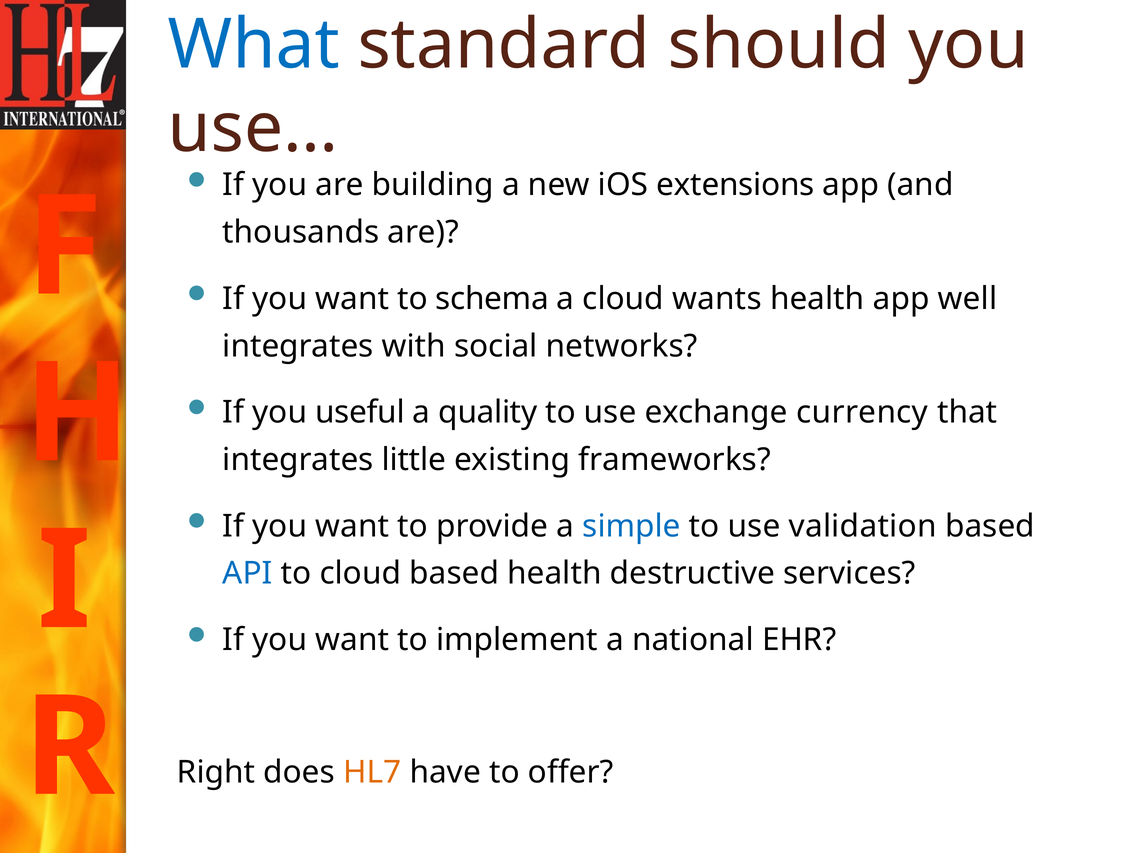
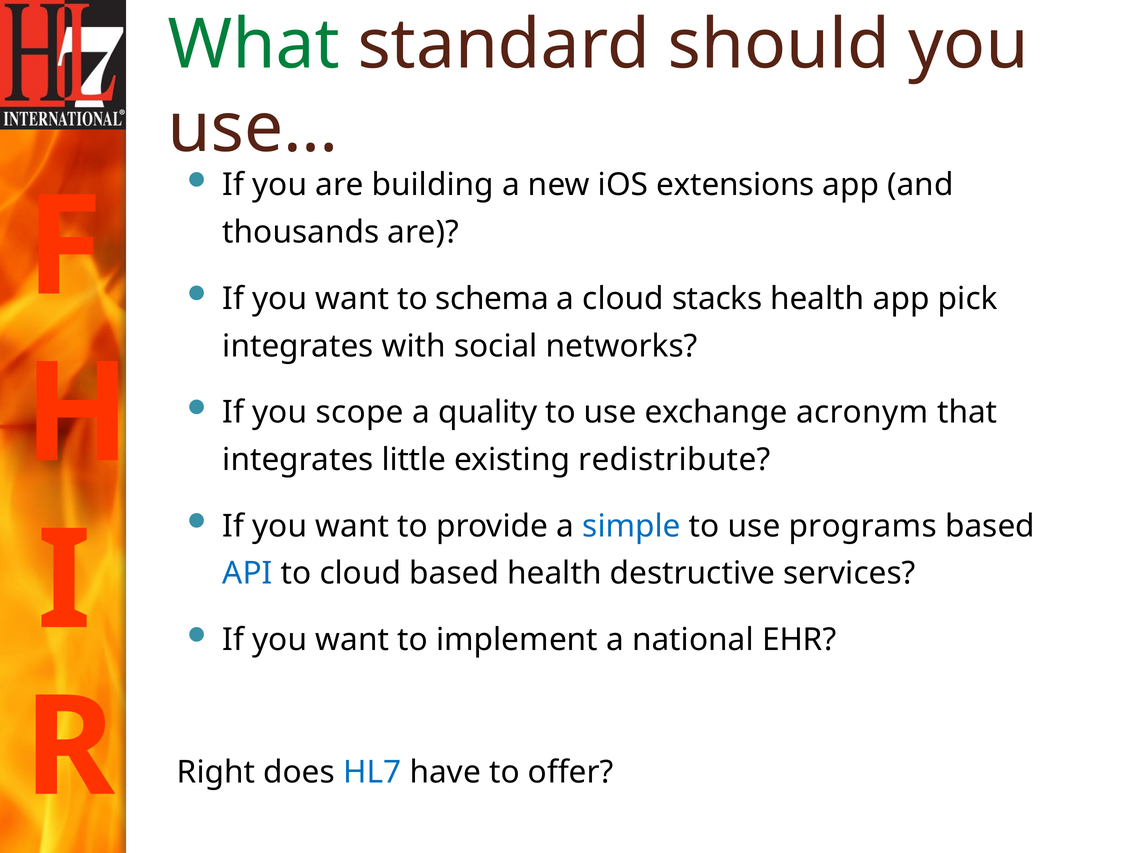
What colour: blue -> green (254, 45)
wants: wants -> stacks (717, 299)
well: well -> pick (968, 299)
useful: useful -> scope (360, 413)
currency: currency -> acronym (862, 413)
frameworks: frameworks -> redistribute (674, 460)
validation: validation -> programs (863, 526)
HL7 colour: orange -> blue (372, 773)
